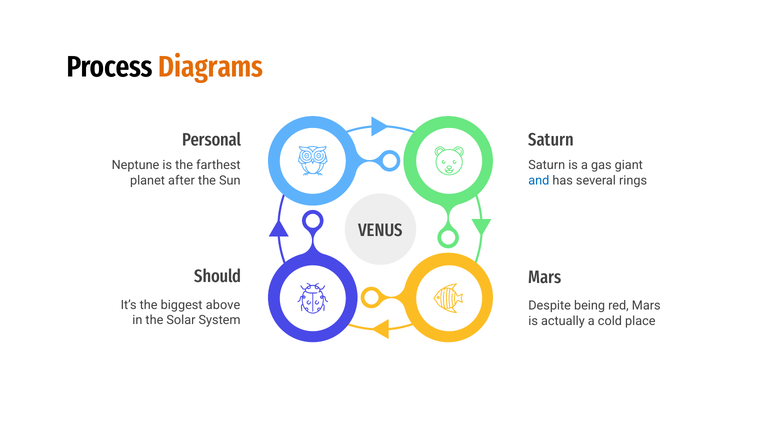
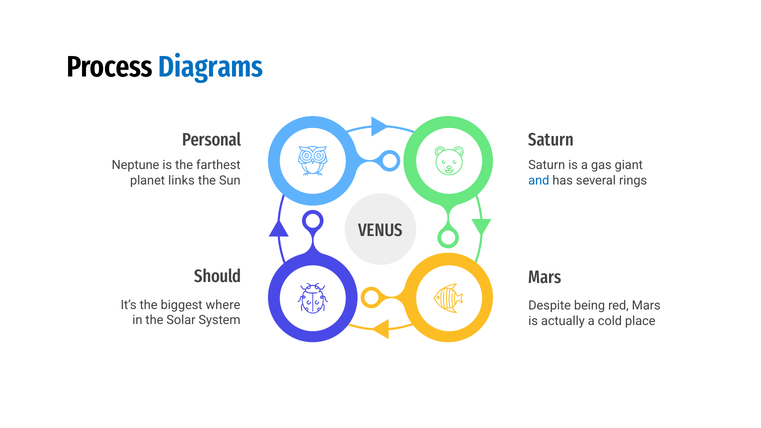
Diagrams colour: orange -> blue (211, 67)
after: after -> links (181, 181)
above: above -> where (223, 305)
